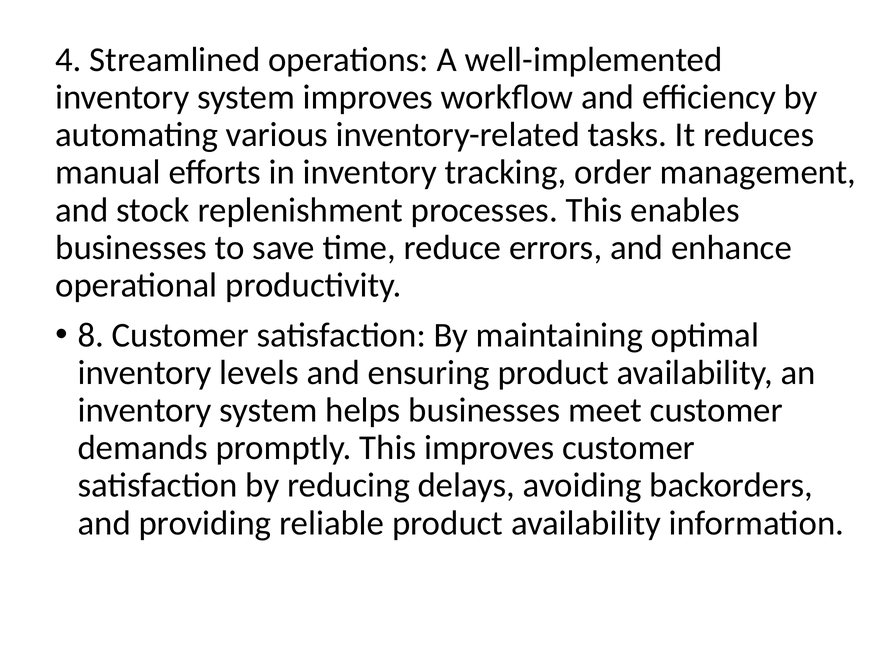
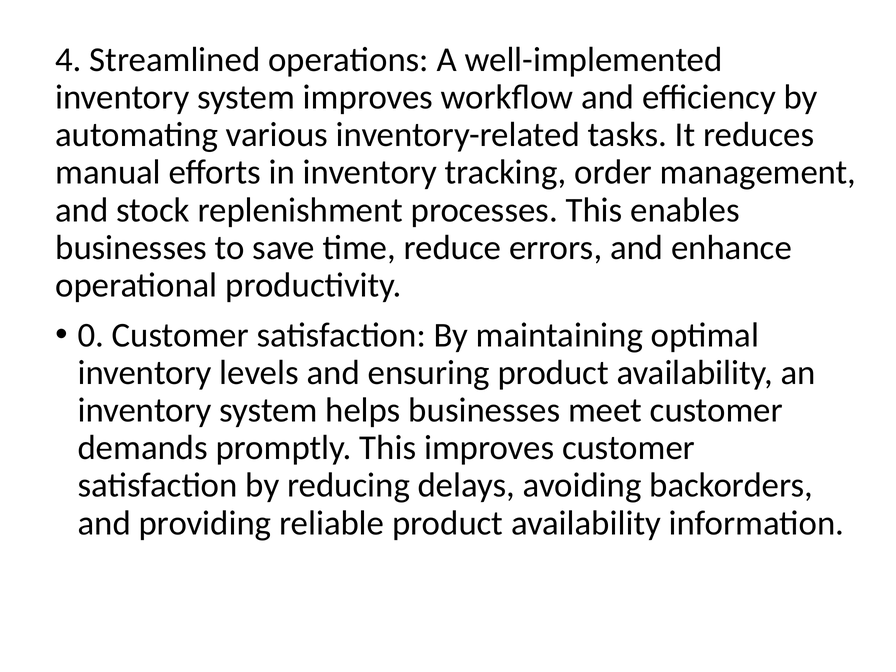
8: 8 -> 0 (91, 335)
